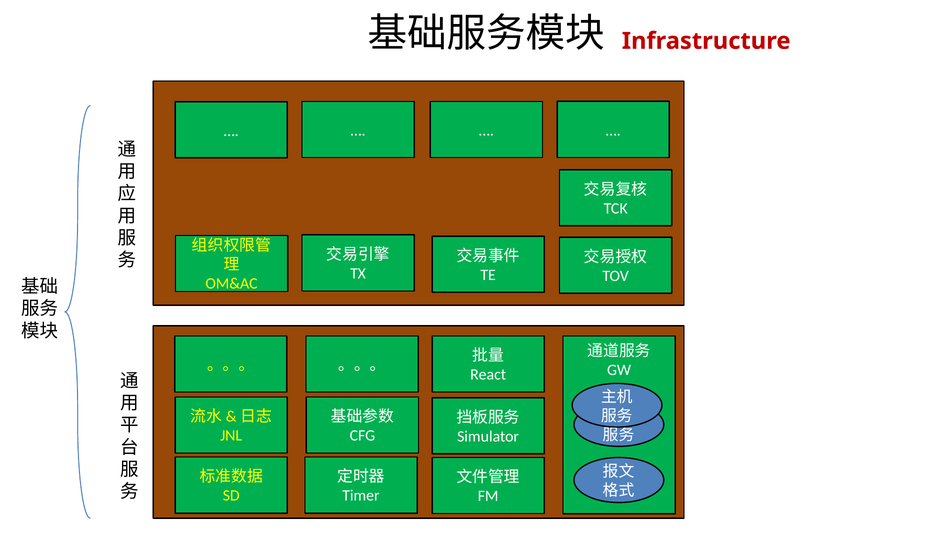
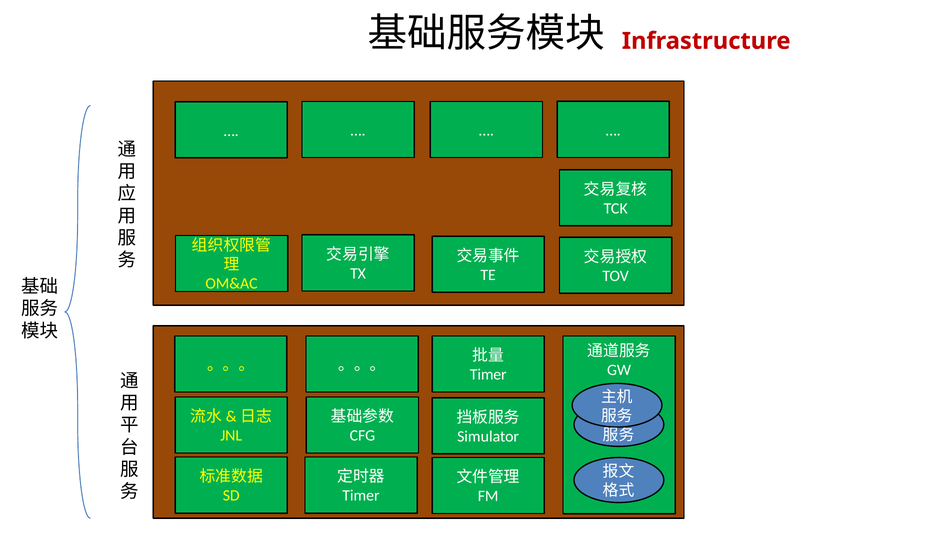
React: React -> Timer (488, 375)
